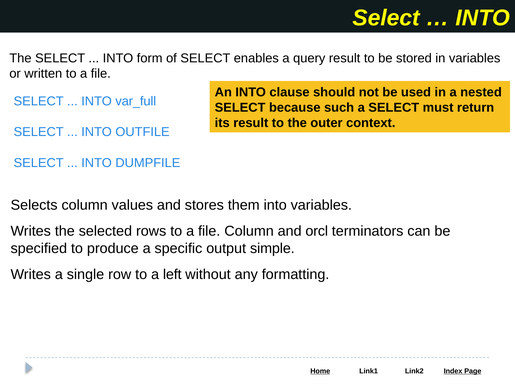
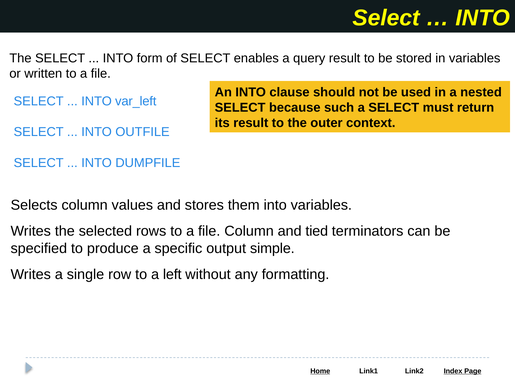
var_full: var_full -> var_left (136, 101)
orcl: orcl -> tied (317, 231)
